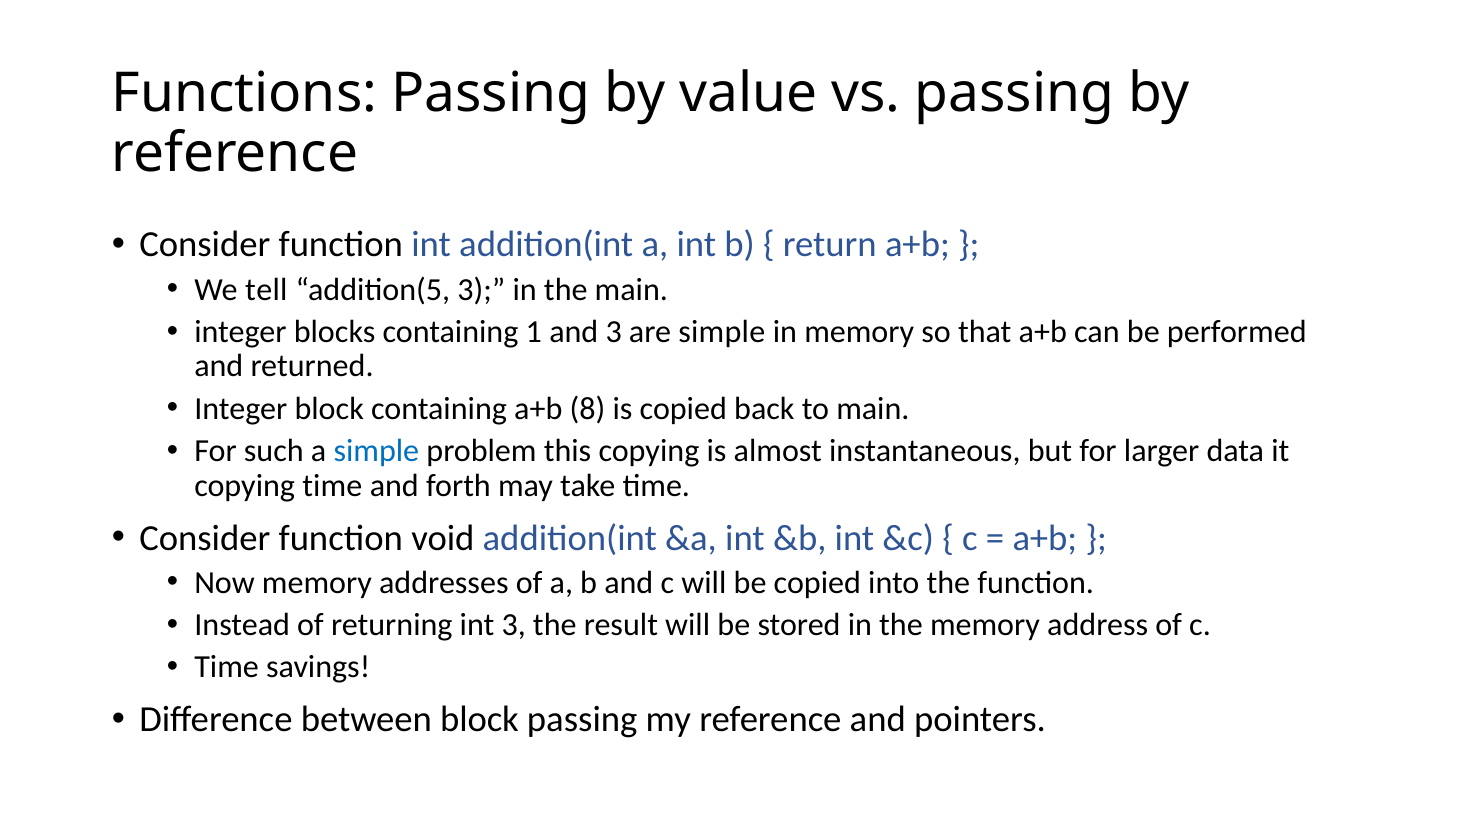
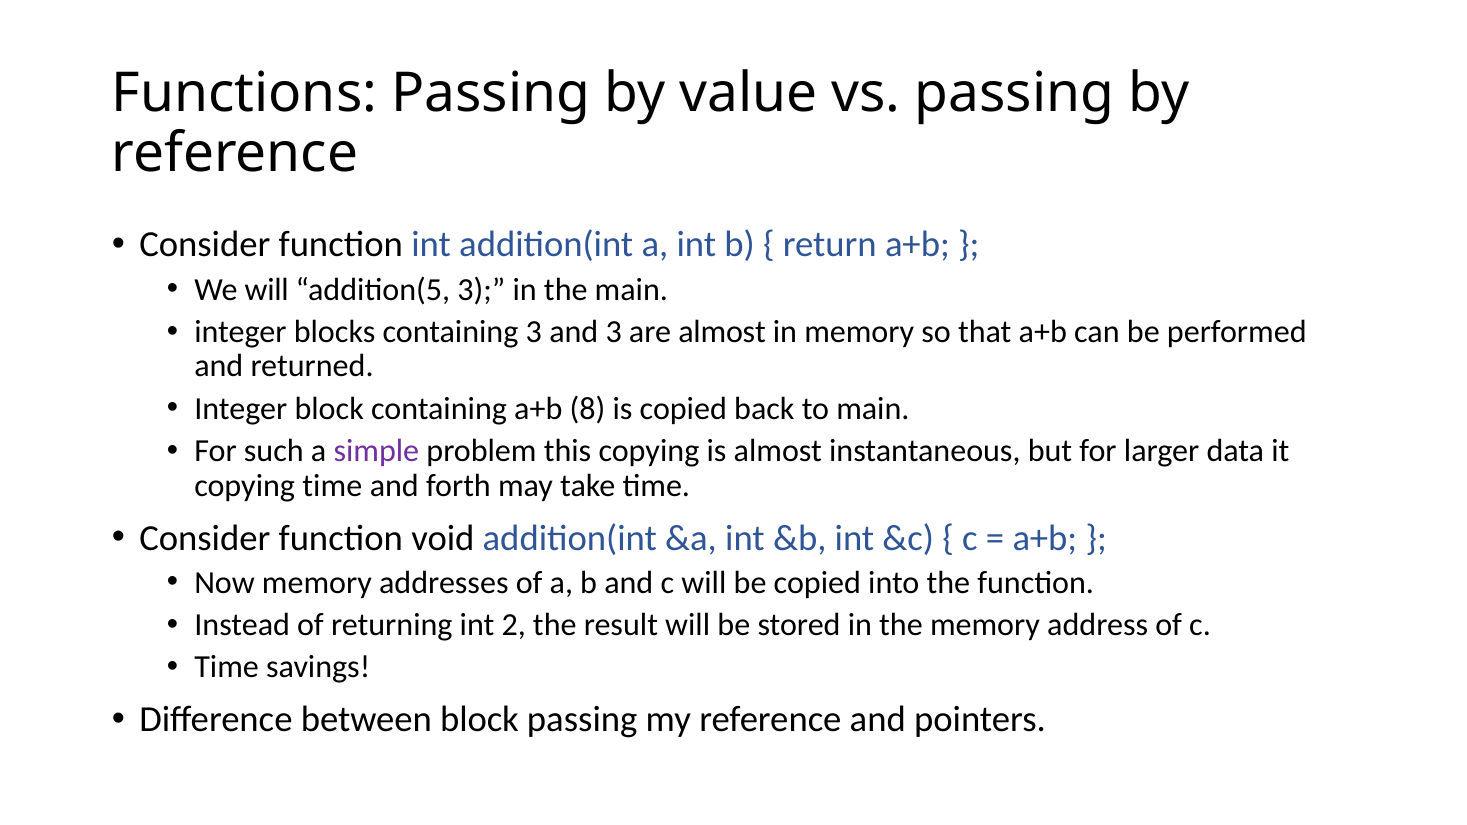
We tell: tell -> will (267, 290)
containing 1: 1 -> 3 (534, 332)
are simple: simple -> almost (722, 332)
simple colour: blue -> purple (376, 451)
int 3: 3 -> 2 (514, 625)
